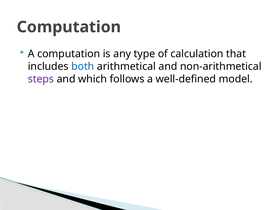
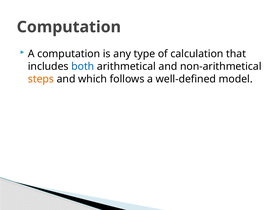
steps colour: purple -> orange (41, 79)
